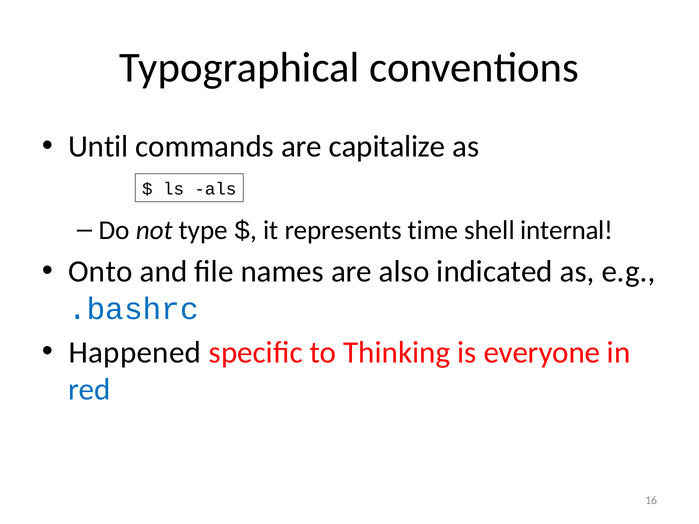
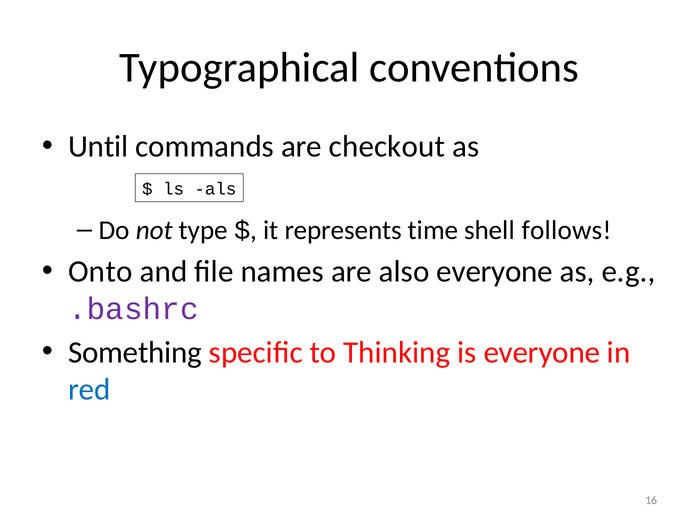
capitalize: capitalize -> checkout (387, 147)
internal: internal -> follows (567, 230)
also indicated: indicated -> everyone (495, 272)
.bashrc colour: blue -> purple (133, 309)
Happened: Happened -> Something (135, 353)
